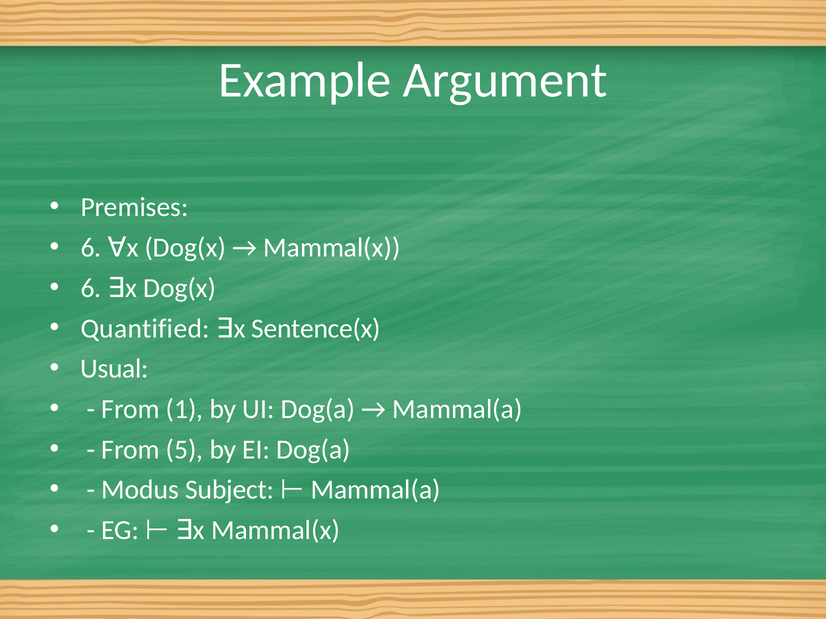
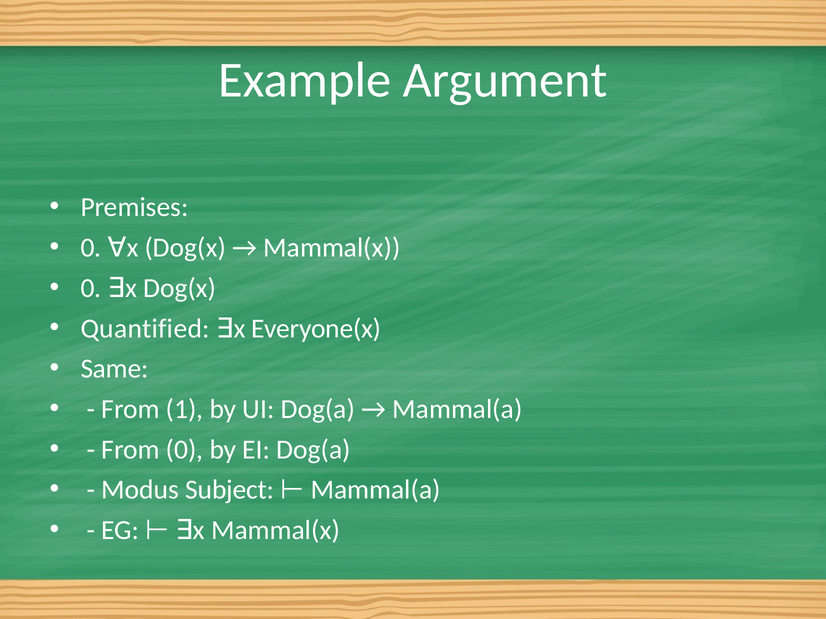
6: 6 -> 0 (91, 248)
6: 6 -> 0 (91, 288)
Sentence(x: Sentence(x -> Everyone(x (316, 329)
Usual: Usual -> Same (115, 369)
From 5: 5 -> 0 (185, 450)
